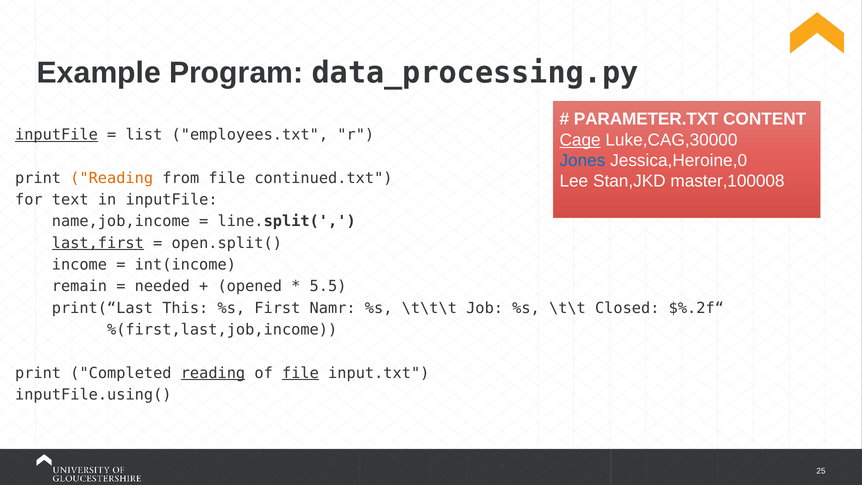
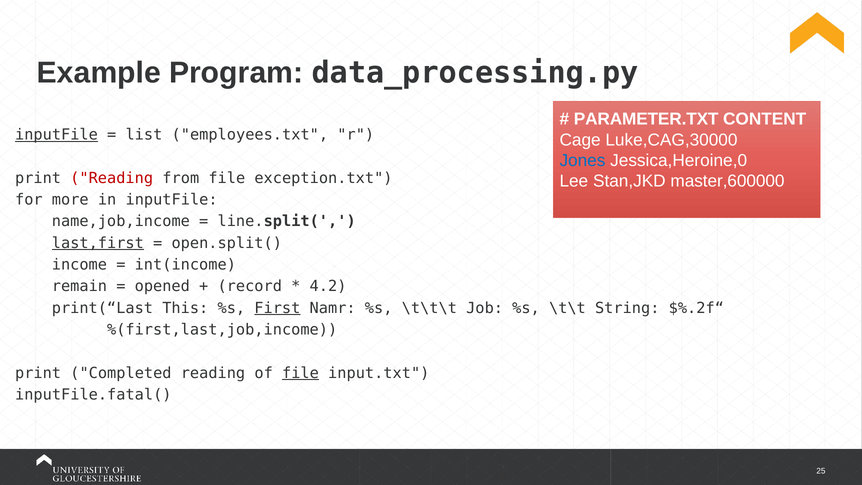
Cage underline: present -> none (580, 140)
Reading colour: orange -> red (112, 178)
continued.txt: continued.txt -> exception.txt (323, 178)
master,100008: master,100008 -> master,600000 (727, 181)
text: text -> more (70, 200)
needed: needed -> opened (162, 286)
opened: opened -> record (250, 286)
5.5: 5.5 -> 4.2 (328, 286)
First underline: none -> present (277, 308)
Closed: Closed -> String (627, 308)
reading underline: present -> none (213, 373)
inputFile.using(: inputFile.using( -> inputFile.fatal( (93, 395)
